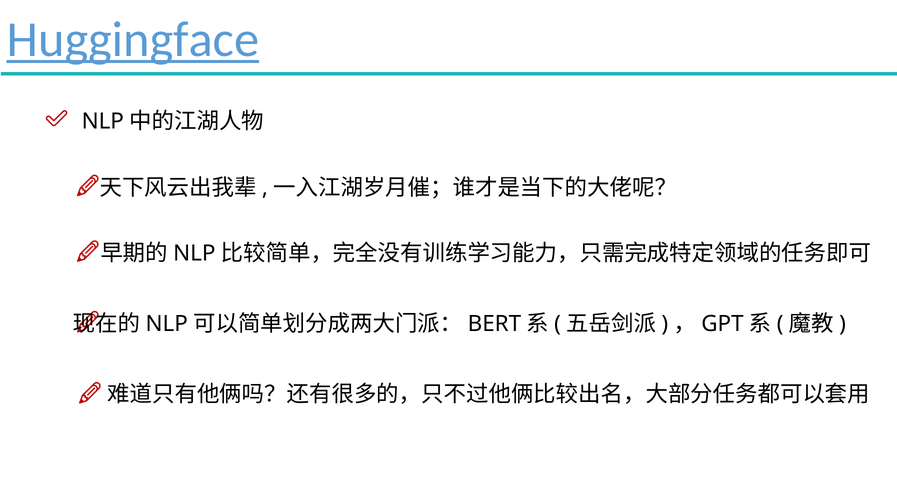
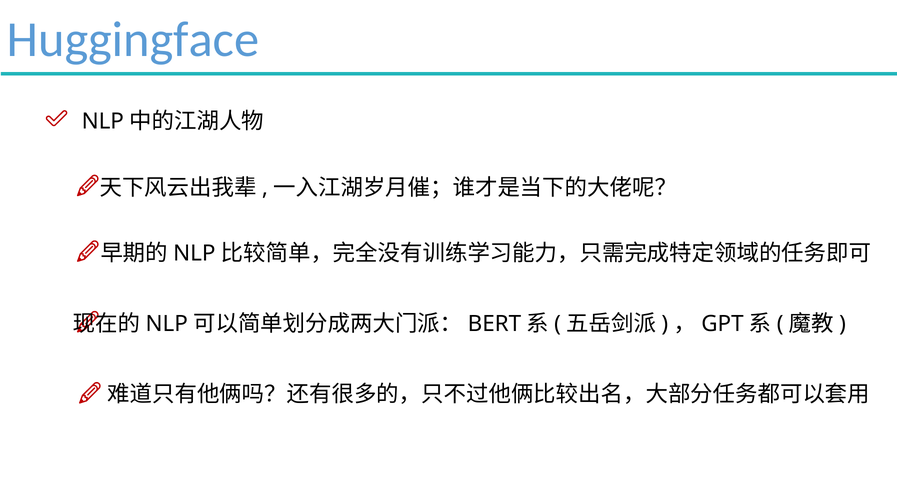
Huggingface underline: present -> none (133, 40)
